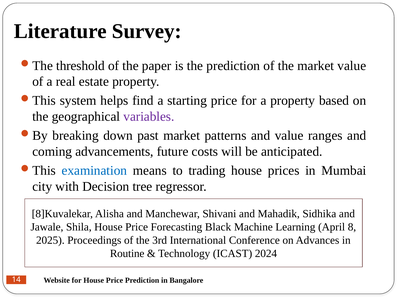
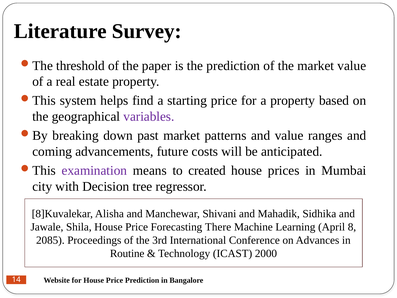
examination colour: blue -> purple (94, 170)
trading: trading -> created (207, 170)
Black: Black -> There (218, 227)
2025: 2025 -> 2085 (50, 240)
2024: 2024 -> 2000 (266, 253)
